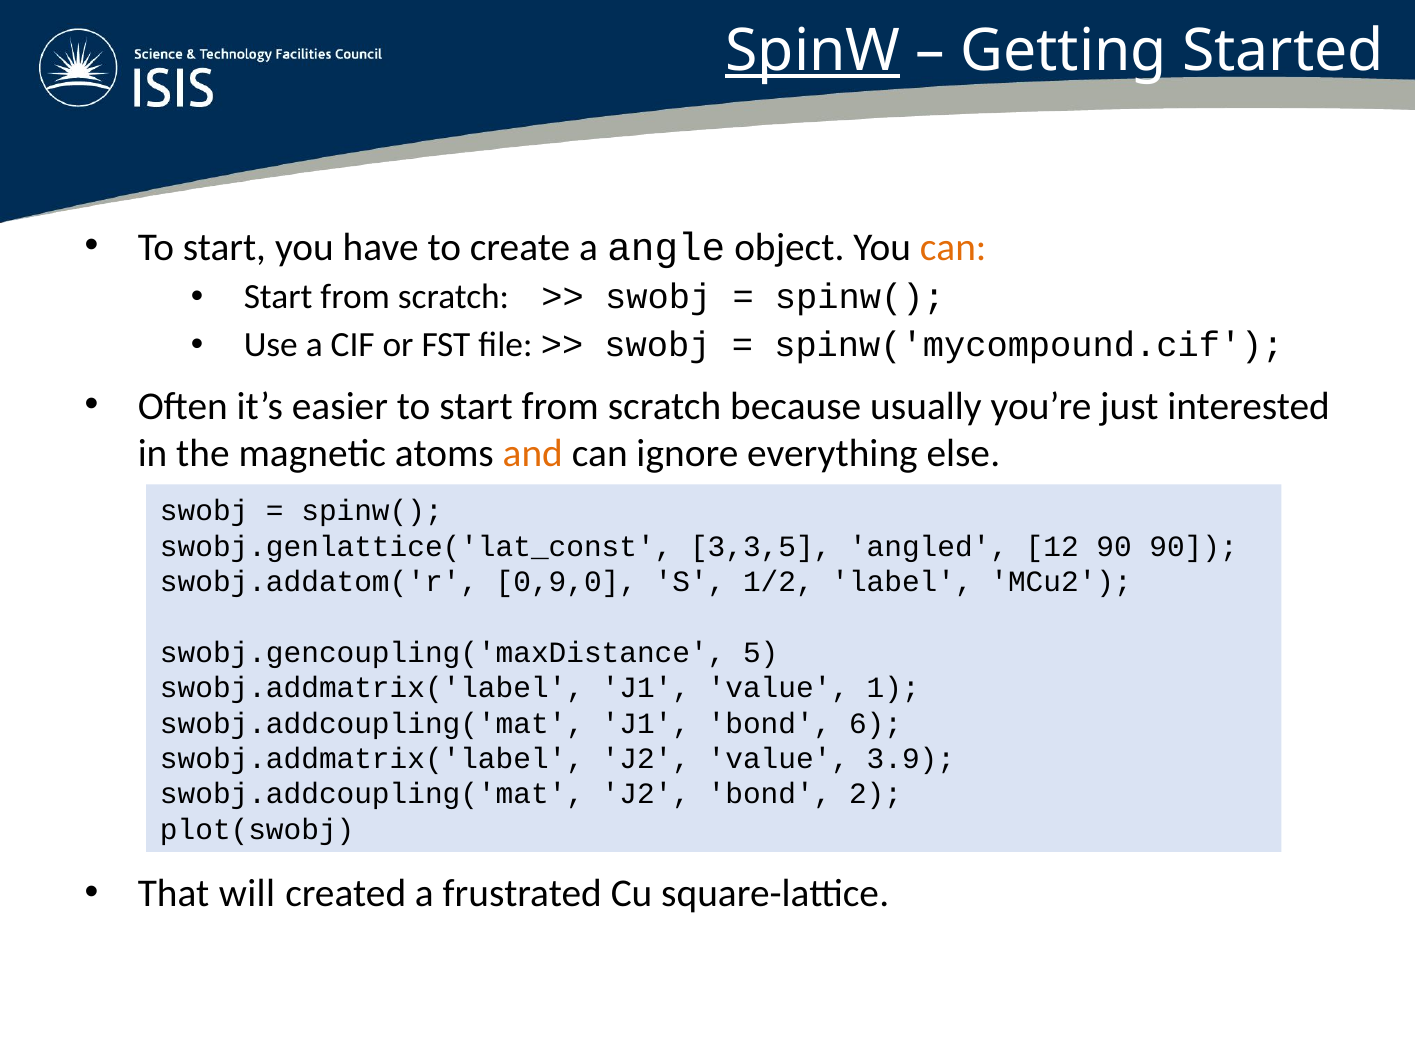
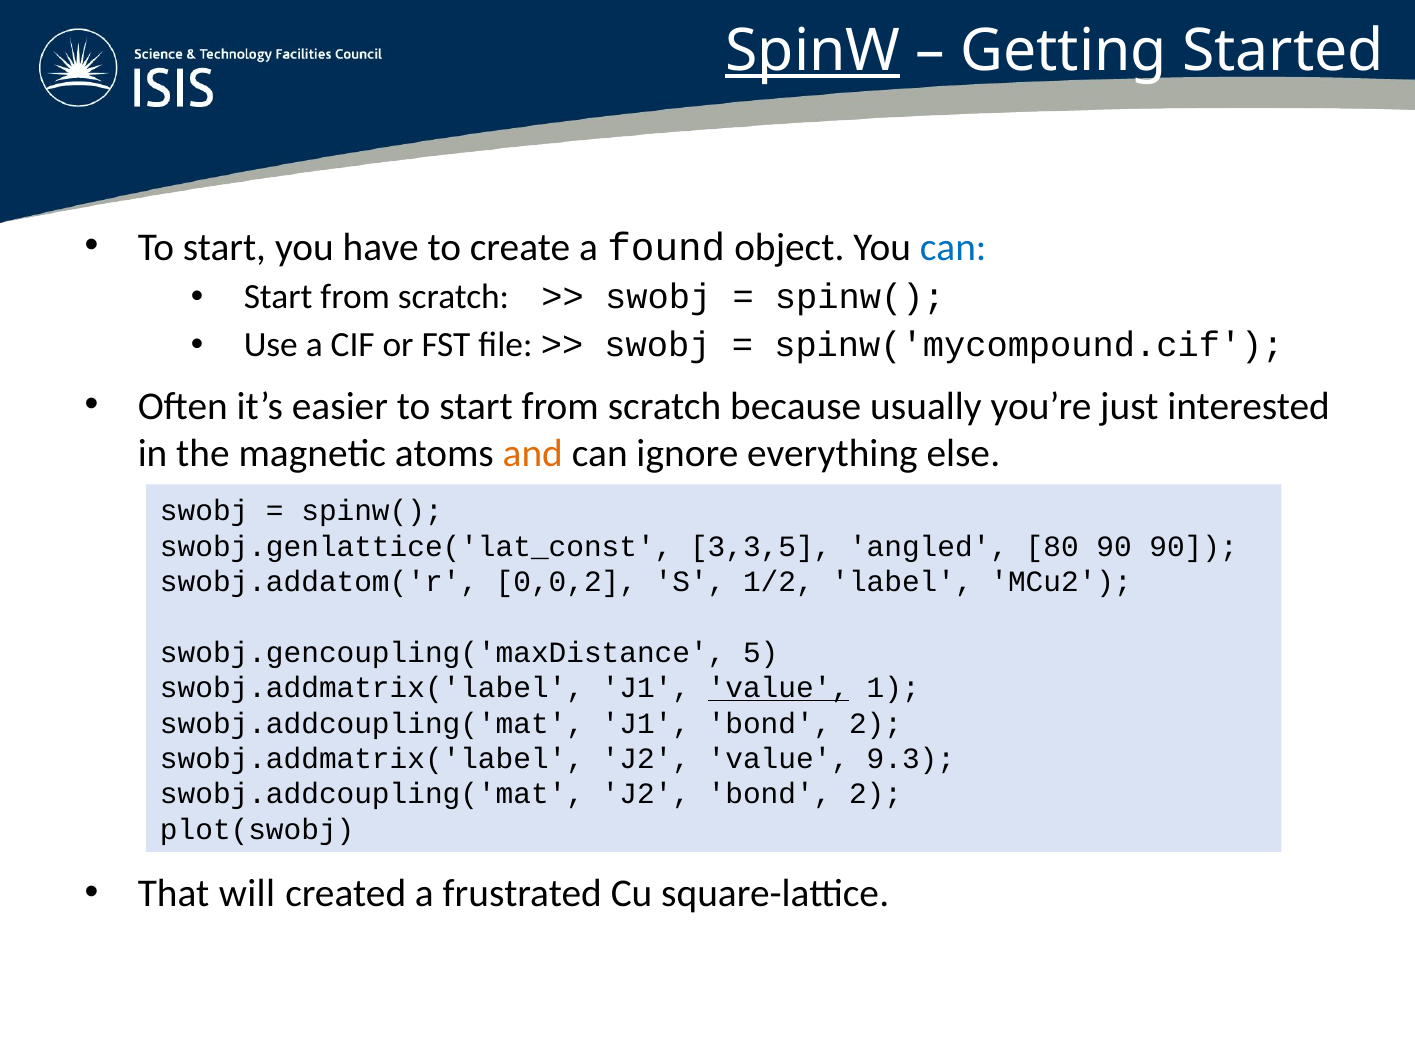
angle: angle -> found (666, 247)
can colour: orange -> blue (953, 247)
12: 12 -> 80 (1052, 547)
0,9,0: 0,9,0 -> 0,0,2 (566, 582)
value underline: none -> present (778, 688)
J1 bond 6: 6 -> 2 (876, 723)
3.9: 3.9 -> 9.3 (911, 759)
